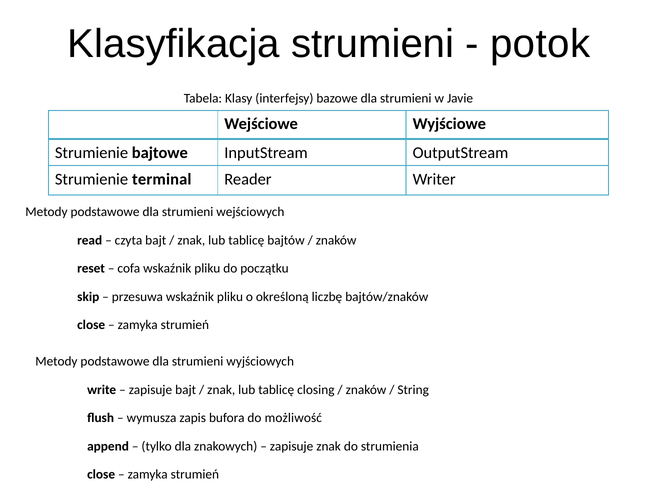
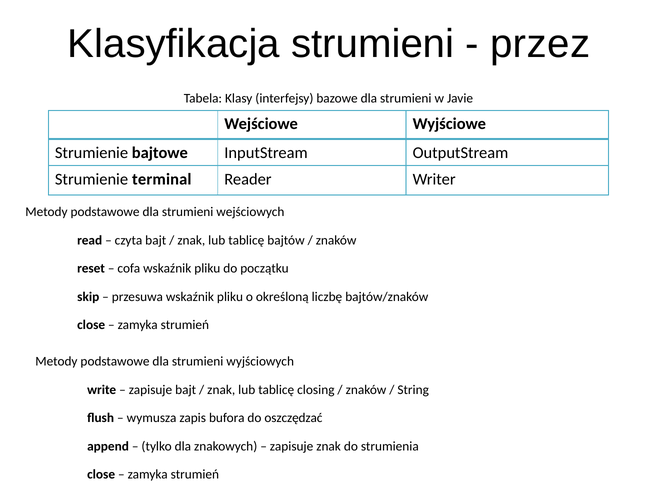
potok: potok -> przez (540, 44)
możliwość: możliwość -> oszczędzać (293, 418)
